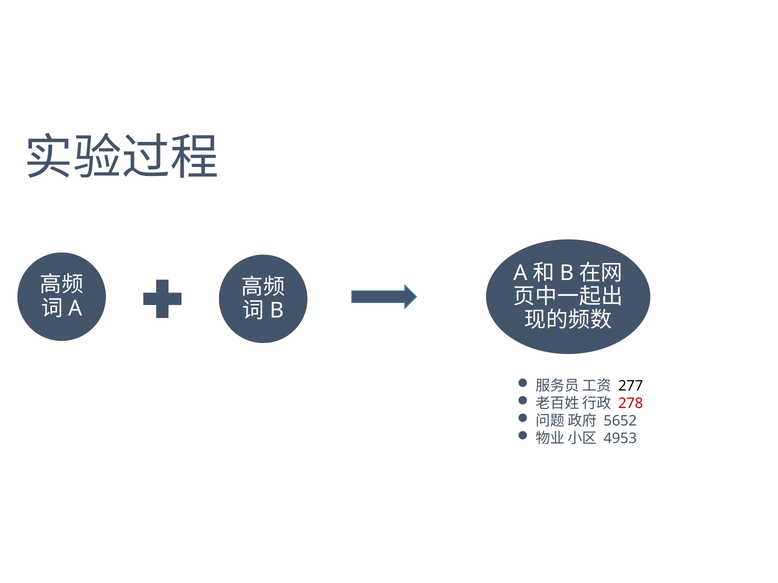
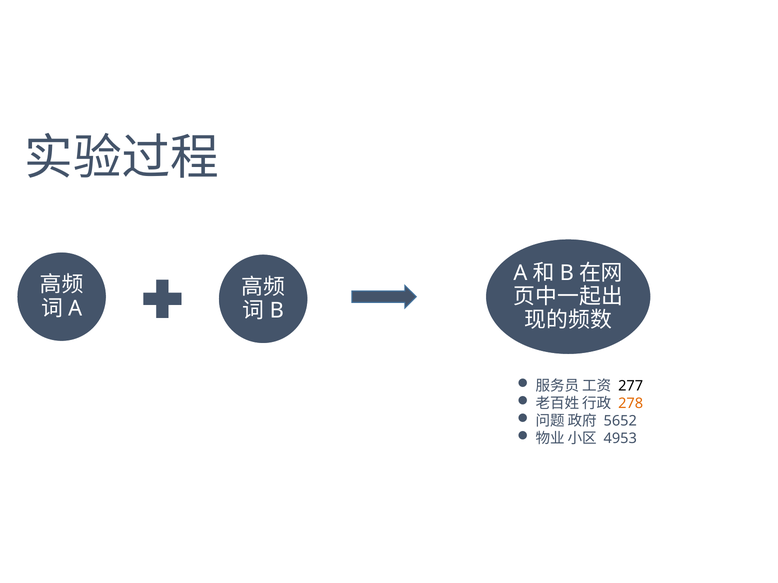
278 colour: red -> orange (631, 404)
